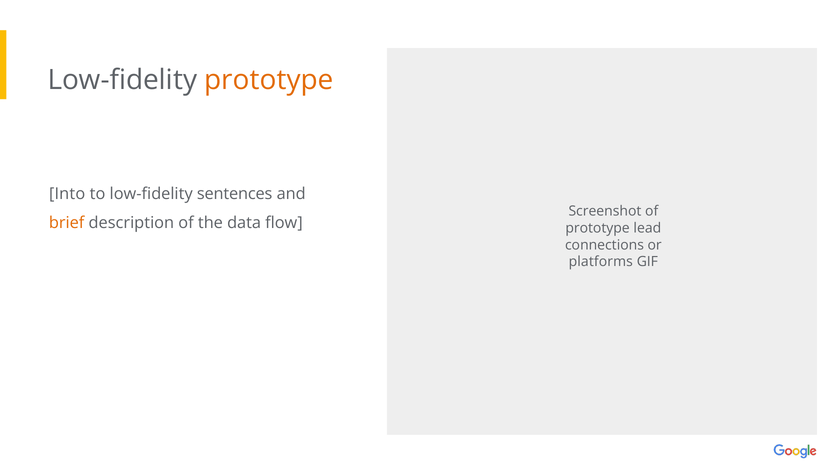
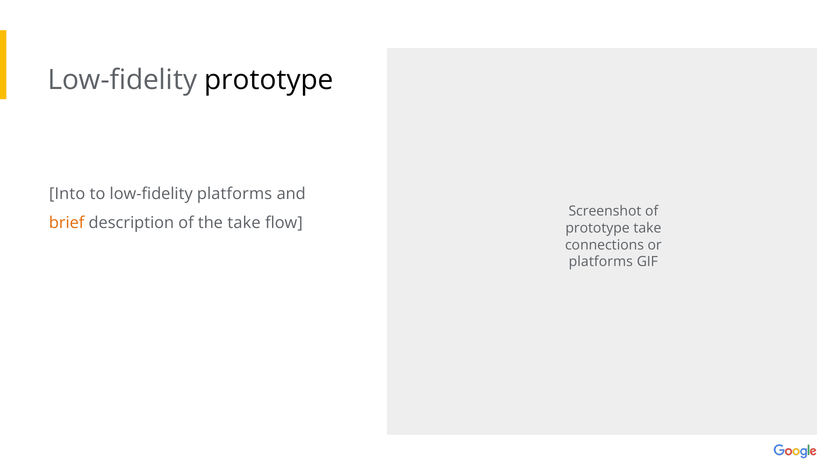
prototype colour: orange -> black (269, 80)
low-fidelity sentences: sentences -> platforms (235, 194)
the data: data -> take (244, 223)
prototype lead: lead -> take (647, 228)
